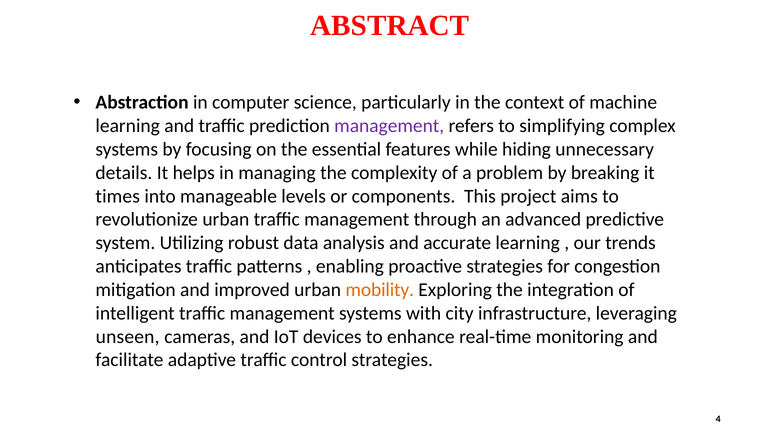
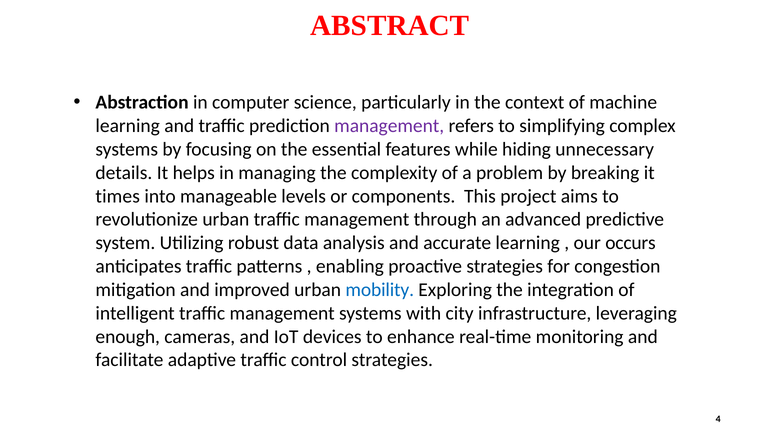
trends: trends -> occurs (630, 243)
mobility colour: orange -> blue (380, 290)
unseen: unseen -> enough (128, 336)
